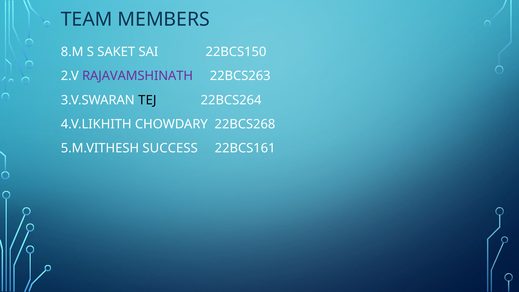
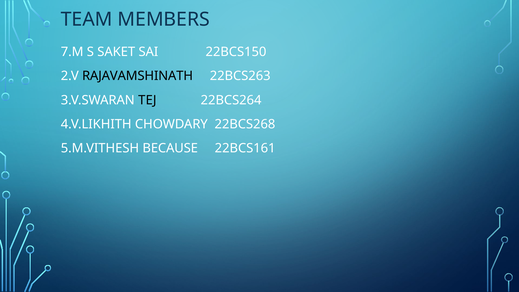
8.M: 8.M -> 7.M (72, 52)
RAJAVAMSHINATH colour: purple -> black (138, 76)
SUCCESS: SUCCESS -> BECAUSE (170, 148)
